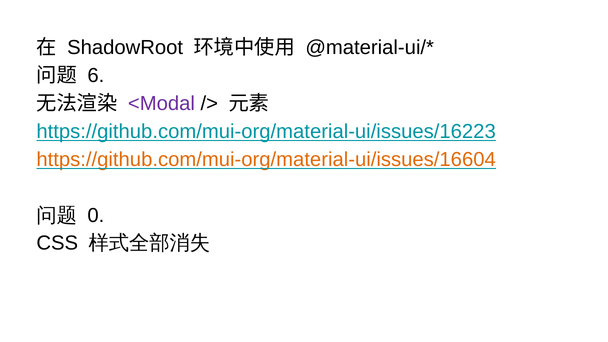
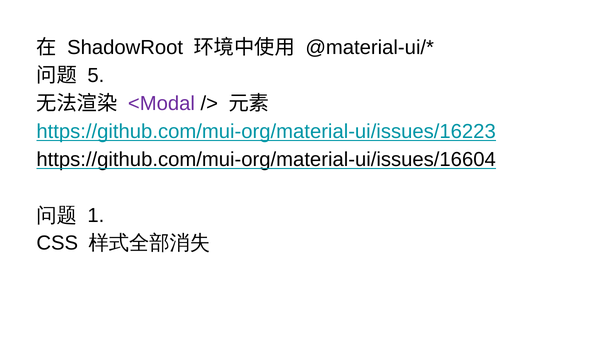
6: 6 -> 5 (96, 76)
https://github.com/mui-org/material-ui/issues/16604 colour: orange -> black (266, 159)
0: 0 -> 1 (96, 215)
